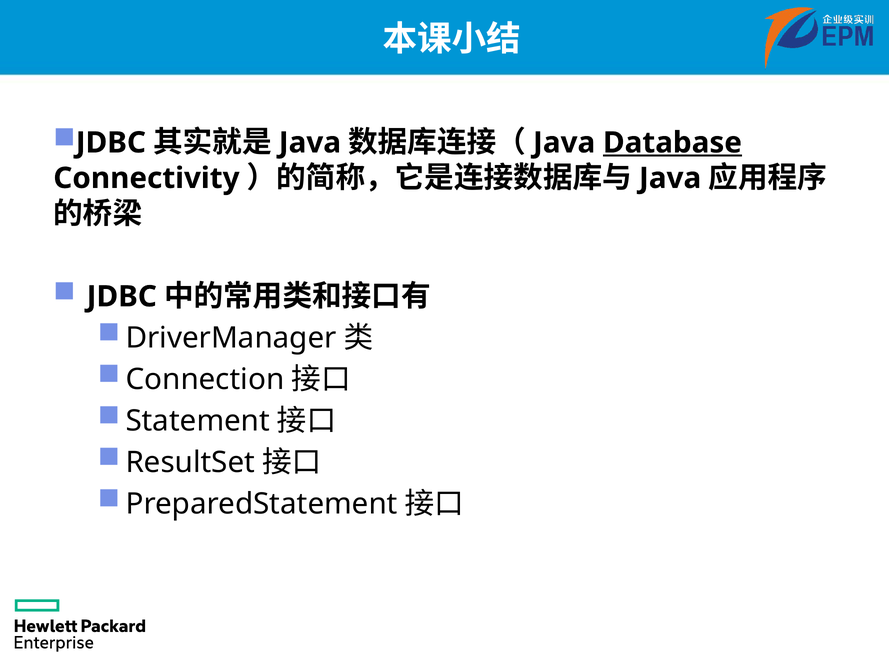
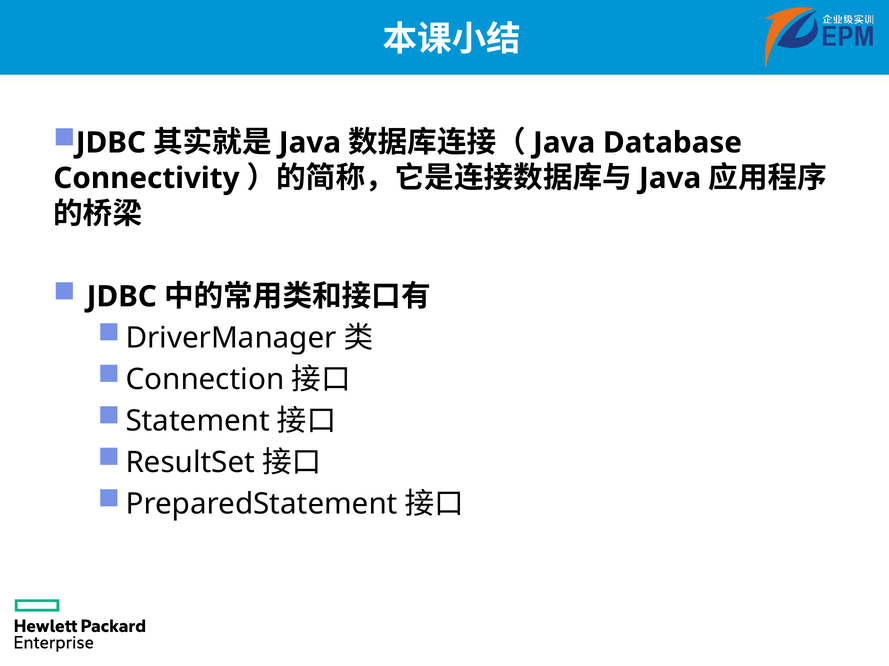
Database underline: present -> none (672, 143)
